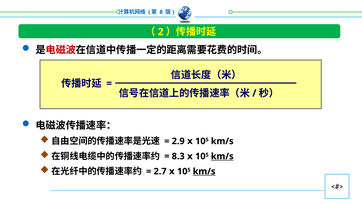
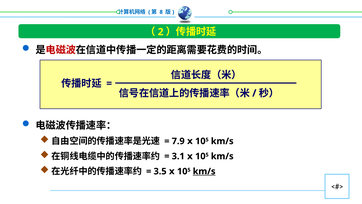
2.9: 2.9 -> 7.9 (178, 141)
8.3: 8.3 -> 3.1 (178, 156)
km/s underline: present -> none (222, 156)
2.7: 2.7 -> 3.5 (160, 171)
